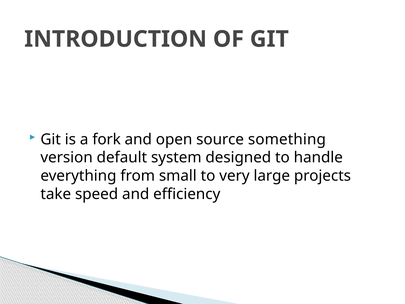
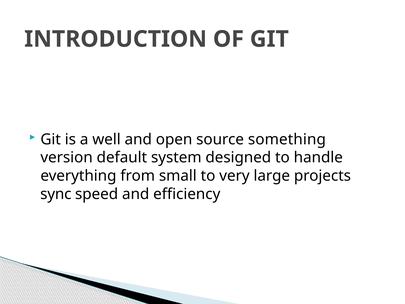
fork: fork -> well (107, 139)
take: take -> sync (56, 194)
